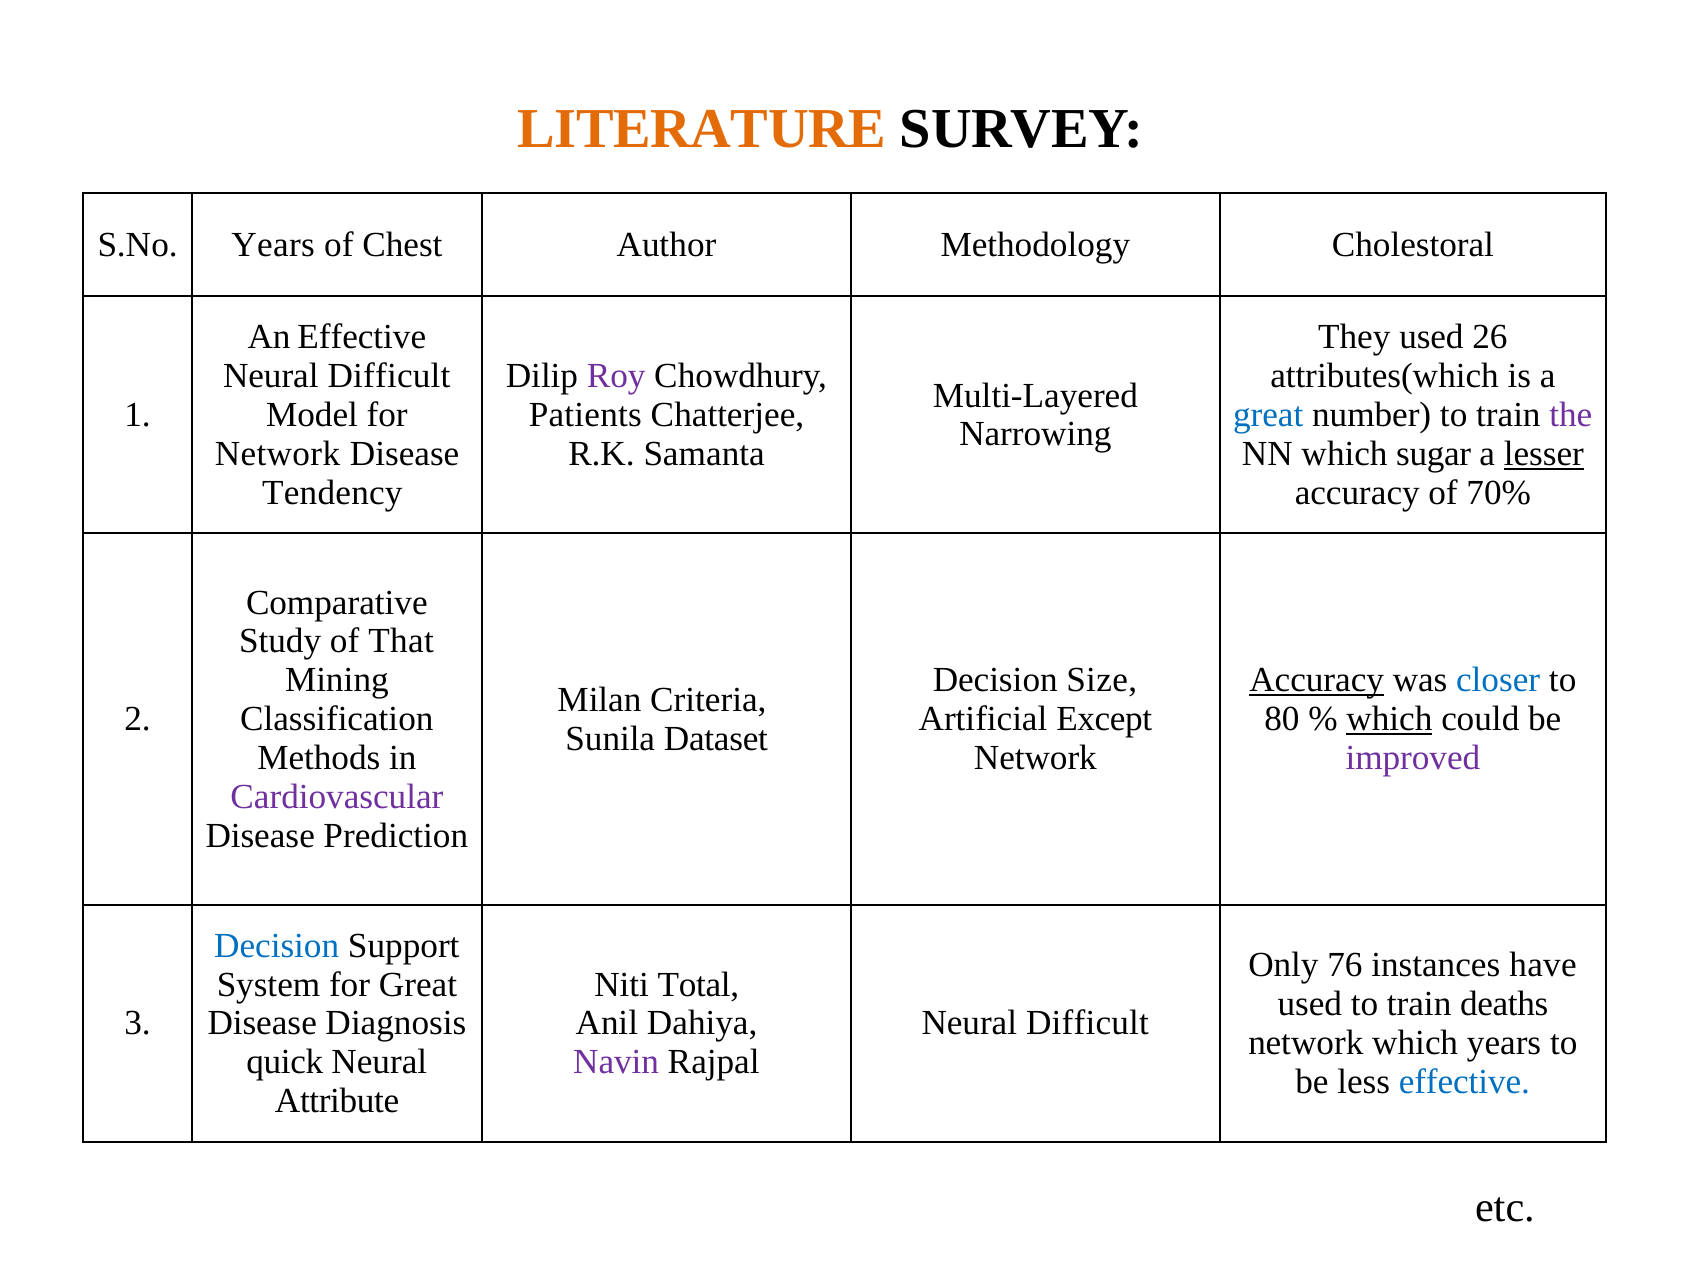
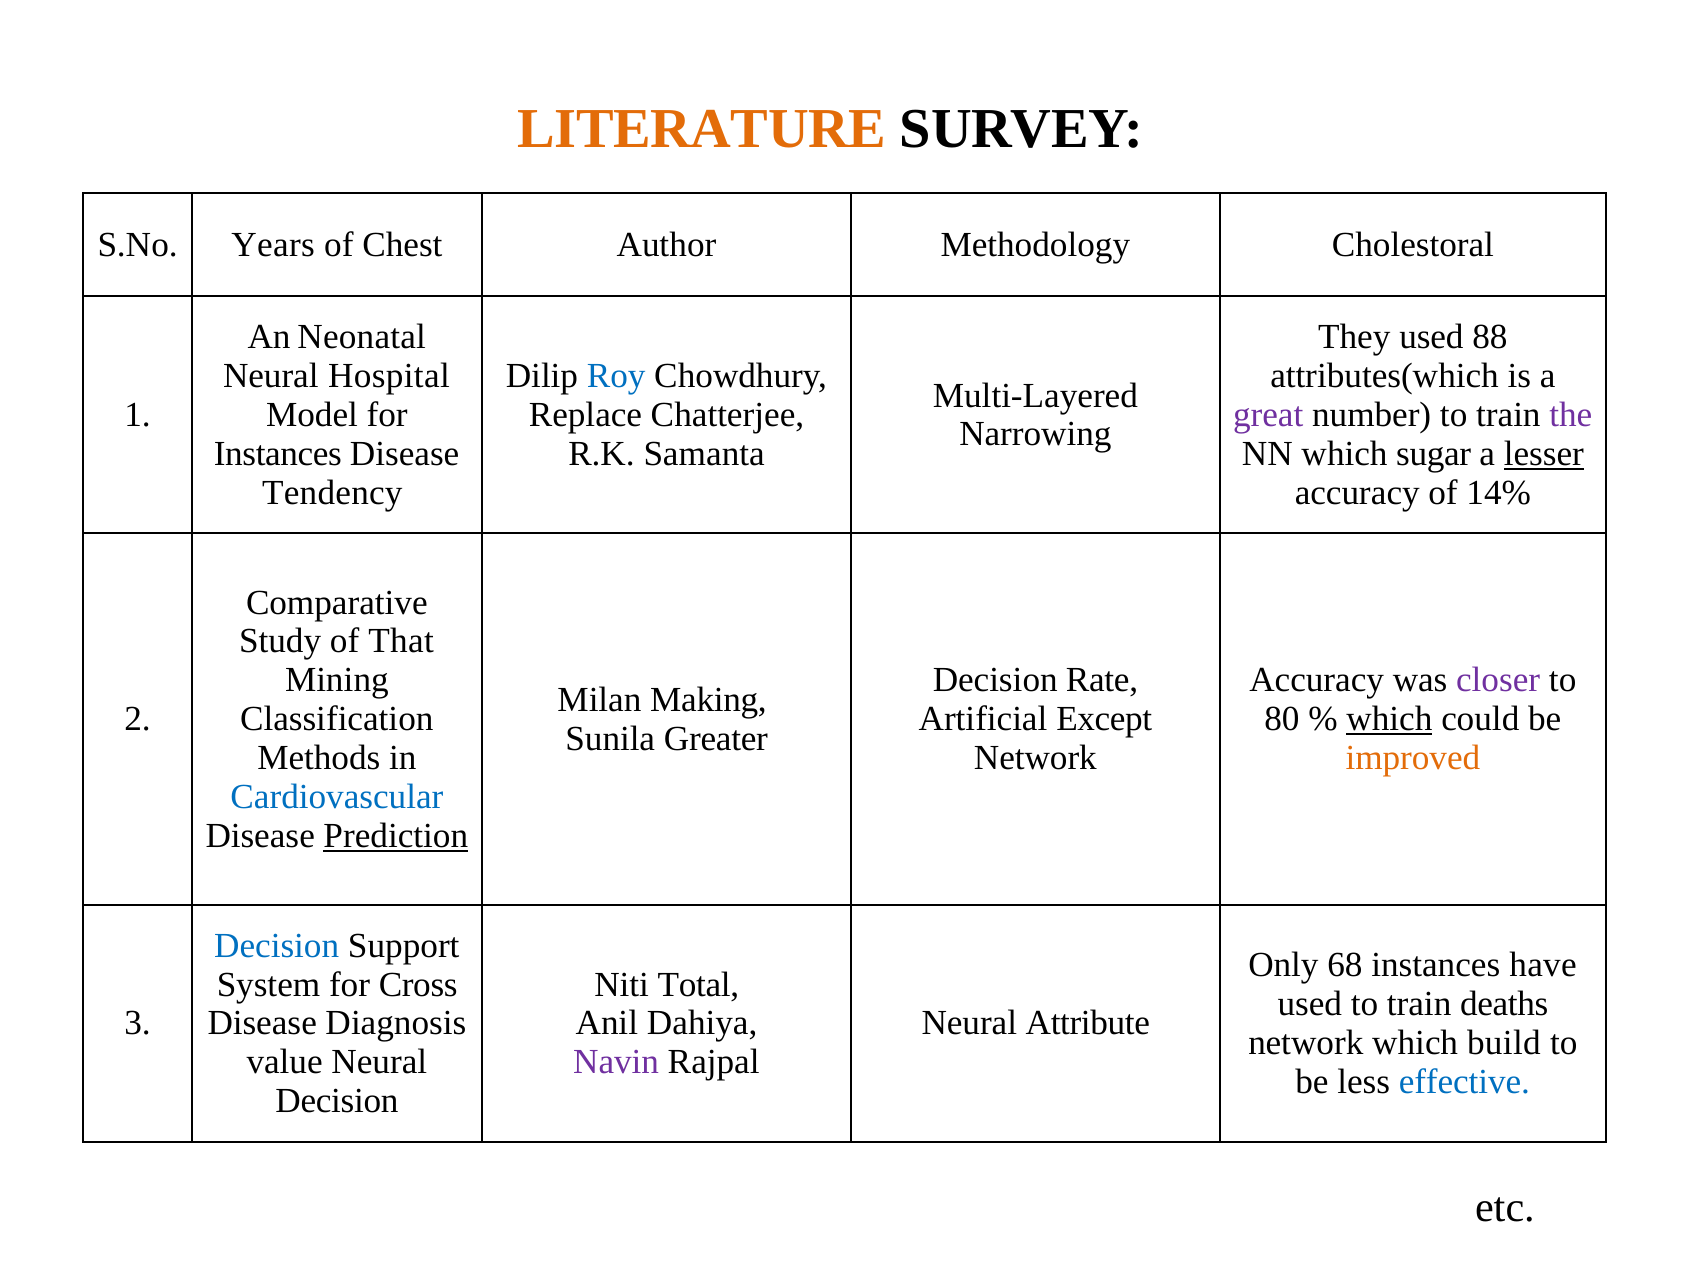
An Effective: Effective -> Neonatal (362, 337)
26: 26 -> 88 (1490, 337)
Difficult: Difficult -> Hospital (389, 376)
Roy colour: purple -> blue (616, 376)
Patients: Patients -> Replace (585, 415)
great colour: blue -> purple (1268, 415)
Network: Network -> Instances (278, 454)
70%: 70% -> 14% (1499, 493)
Size: Size -> Rate (1102, 680)
Accuracy underline: present -> none (1317, 680)
closer colour: blue -> purple (1498, 680)
Criteria: Criteria -> Making (708, 700)
Dataset: Dataset -> Greater (716, 739)
improved colour: purple -> orange (1413, 758)
Cardiovascular colour: purple -> blue (337, 797)
Prediction underline: none -> present (396, 836)
76: 76 -> 68 (1345, 965)
for Great: Great -> Cross (418, 985)
Difficult: Difficult -> Attribute (1088, 1023)
which years: years -> build (1504, 1043)
quick: quick -> value (285, 1062)
Attribute: Attribute -> Decision (337, 1101)
